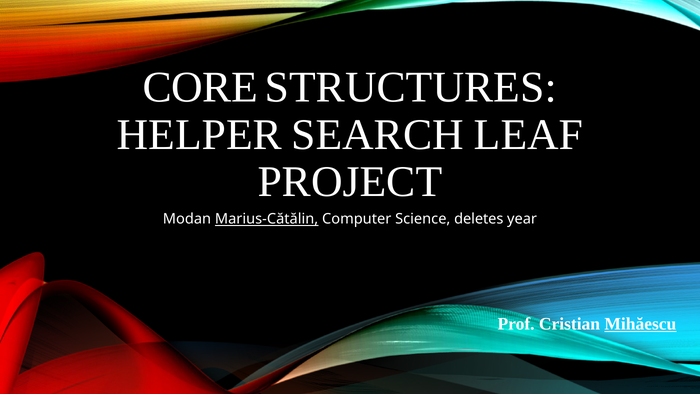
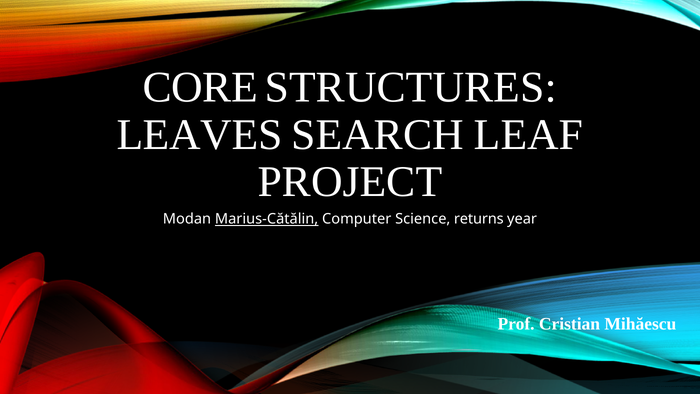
HELPER: HELPER -> LEAVES (200, 135)
deletes: deletes -> returns (479, 219)
Mihăescu underline: present -> none (640, 324)
